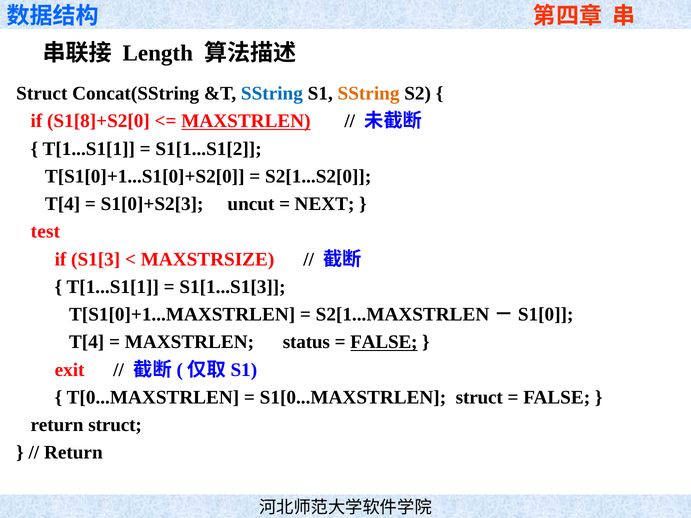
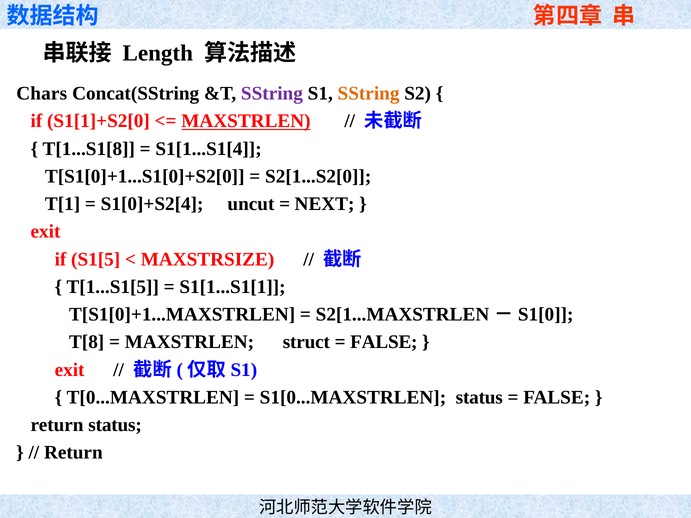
Struct: Struct -> Chars (42, 94)
SString colour: blue -> purple (272, 94)
S1[8]+S2[0: S1[8]+S2[0 -> S1[1]+S2[0 (98, 121)
T[1...S1[1: T[1...S1[1 -> T[1...S1[8 (89, 149)
S1[1...S1[2: S1[1...S1[2 -> S1[1...S1[4 (209, 149)
T[4: T[4 -> T[1 (63, 204)
S1[0]+S2[3: S1[0]+S2[3 -> S1[0]+S2[4 (152, 204)
test: test -> exit (46, 232)
S1[3: S1[3 -> S1[5 (96, 259)
T[1...S1[1: T[1...S1[1 -> T[1...S1[5 (113, 287)
S1[1...S1[3: S1[1...S1[3 -> S1[1...S1[1 (233, 287)
T[4: T[4 -> T[8 (87, 342)
status: status -> struct (306, 342)
FALSE underline: present -> none (384, 342)
S1[0...MAXSTRLEN struct: struct -> status (479, 398)
return struct: struct -> status (115, 425)
